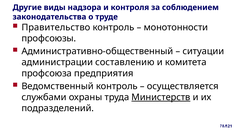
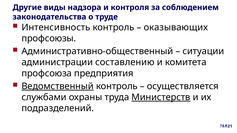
Правительство: Правительство -> Интенсивность (56, 27)
монотонности: монотонности -> оказывающих (176, 27)
Ведомственный underline: none -> present (58, 86)
